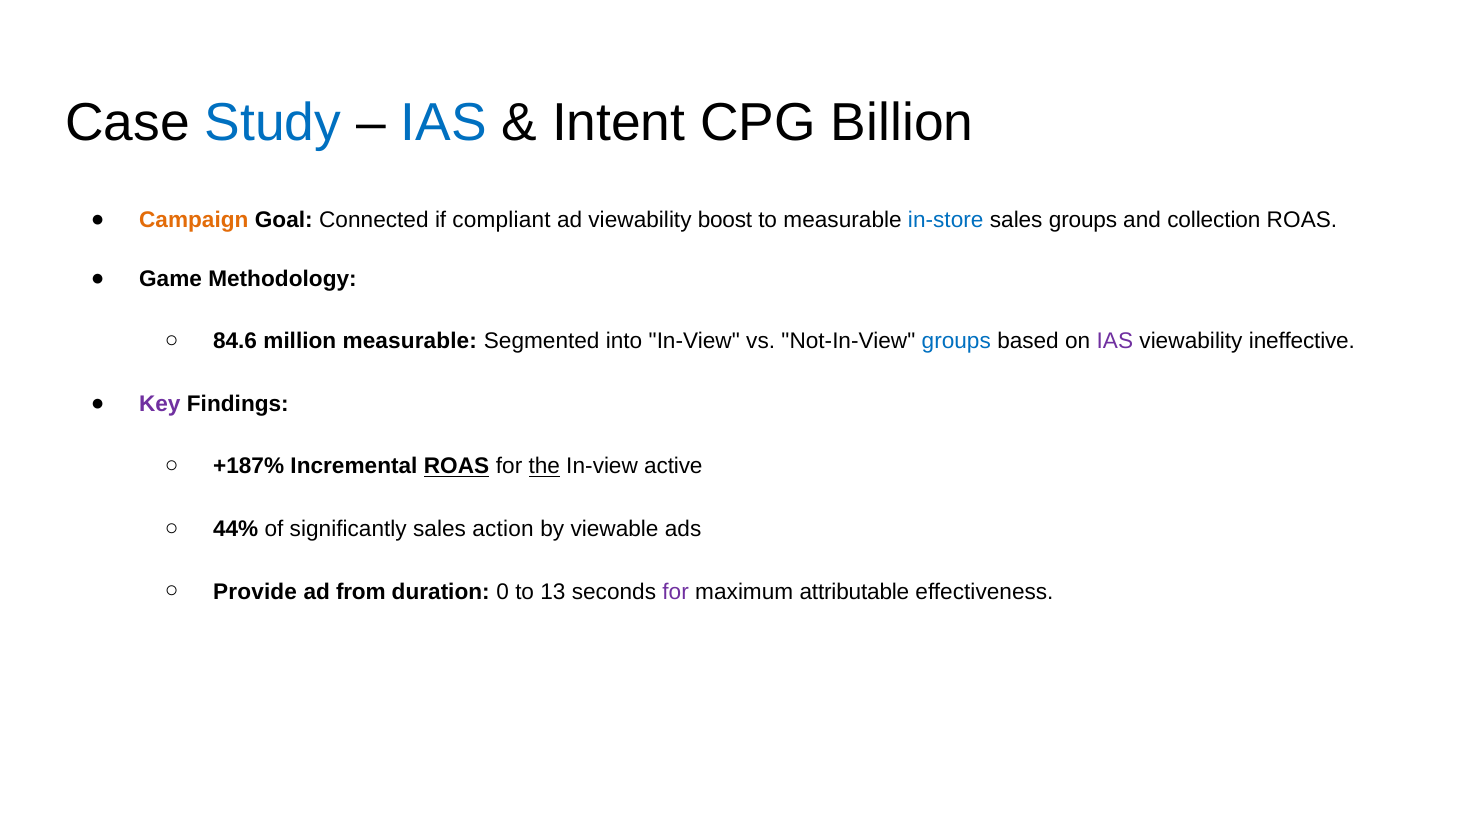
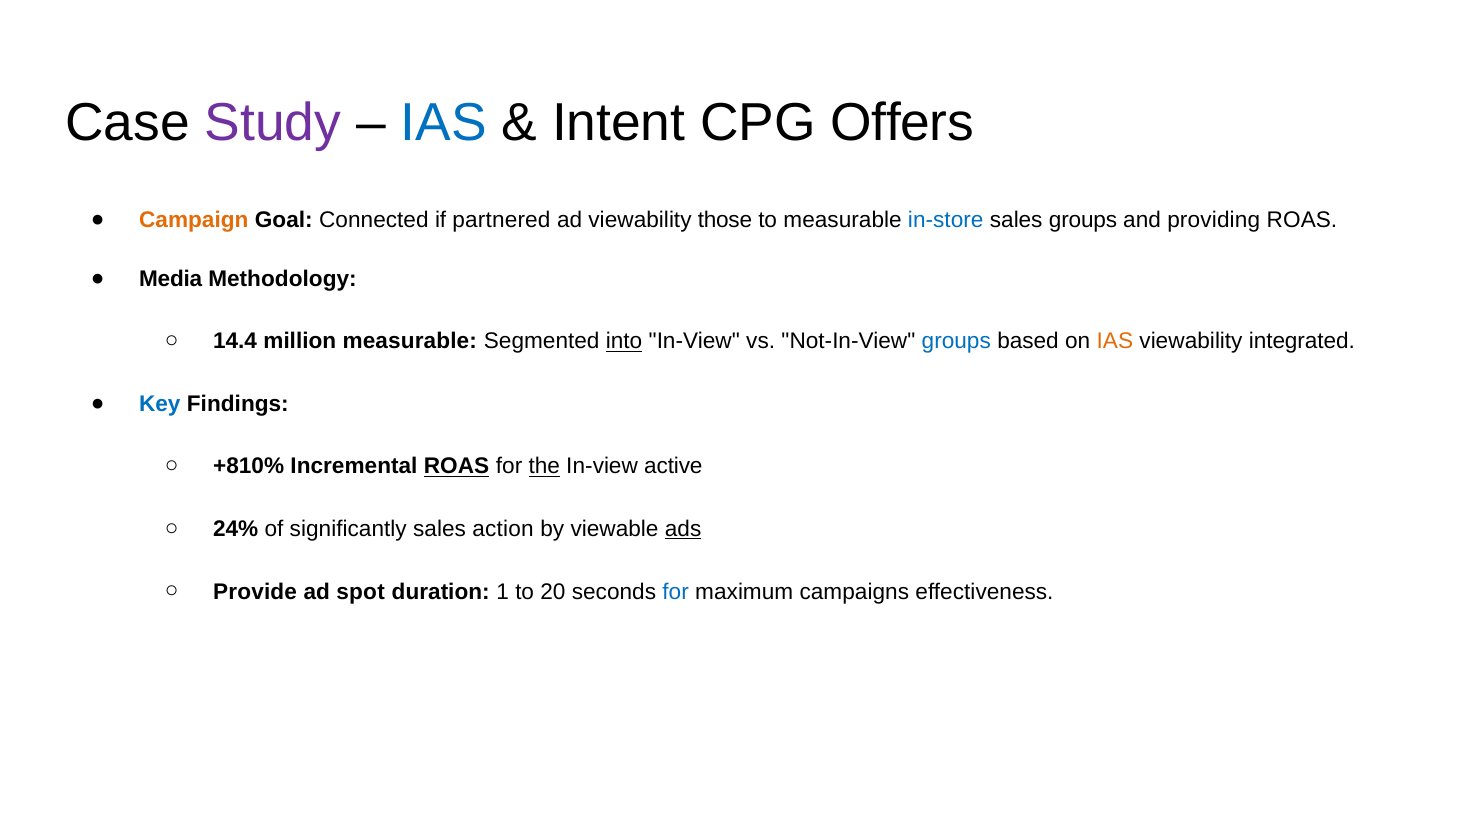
Study colour: blue -> purple (273, 123)
Billion: Billion -> Offers (902, 123)
compliant: compliant -> partnered (501, 220)
boost: boost -> those (725, 220)
collection: collection -> providing (1214, 220)
Game: Game -> Media (171, 279)
84.6: 84.6 -> 14.4 (235, 341)
into underline: none -> present (624, 341)
IAS colour: purple -> orange (1115, 341)
ineffective: ineffective -> integrated (1302, 341)
Key colour: purple -> blue (160, 404)
+187%: +187% -> +810% (249, 467)
44%: 44% -> 24% (236, 529)
ads underline: none -> present (683, 529)
from: from -> spot (361, 592)
0: 0 -> 1 (503, 592)
13: 13 -> 20 (553, 592)
for colour: purple -> blue (676, 592)
attributable: attributable -> campaigns (854, 592)
